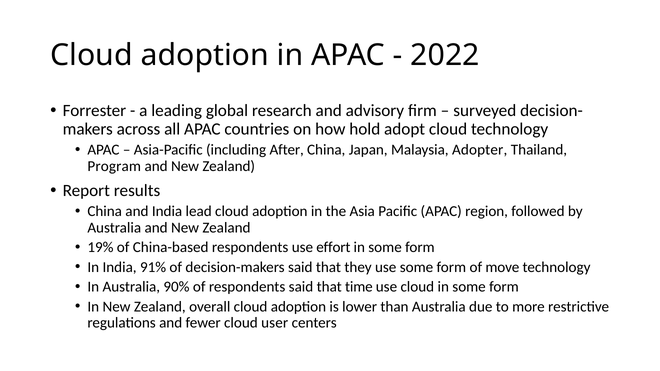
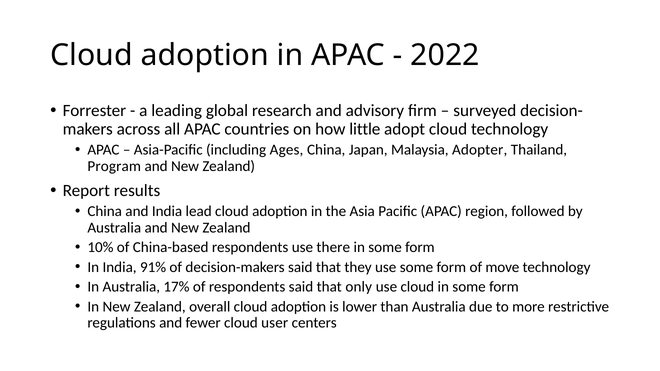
hold: hold -> little (365, 129)
After: After -> Ages (287, 150)
19%: 19% -> 10% (100, 248)
effort: effort -> there (333, 248)
90%: 90% -> 17% (176, 287)
time: time -> only (359, 287)
